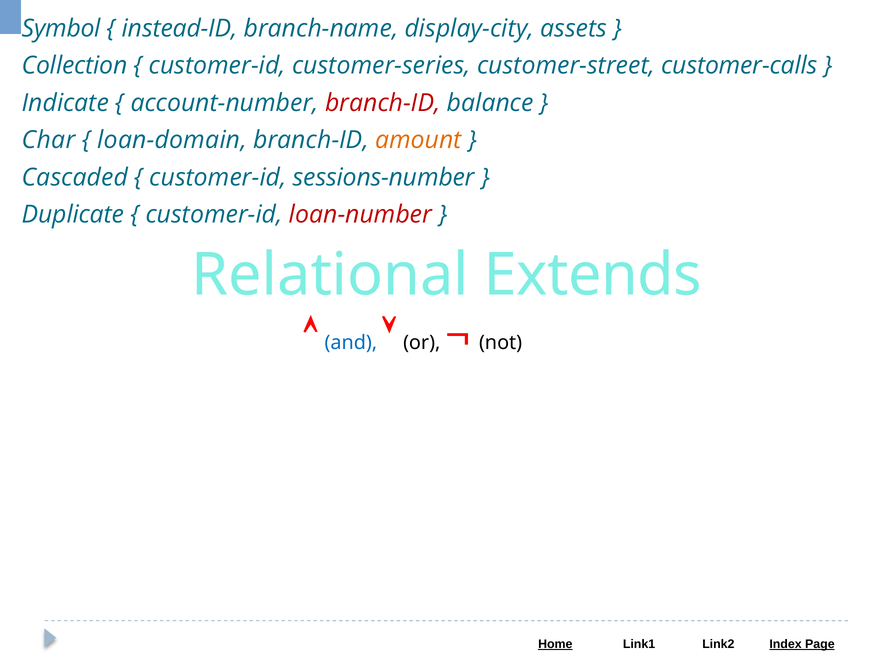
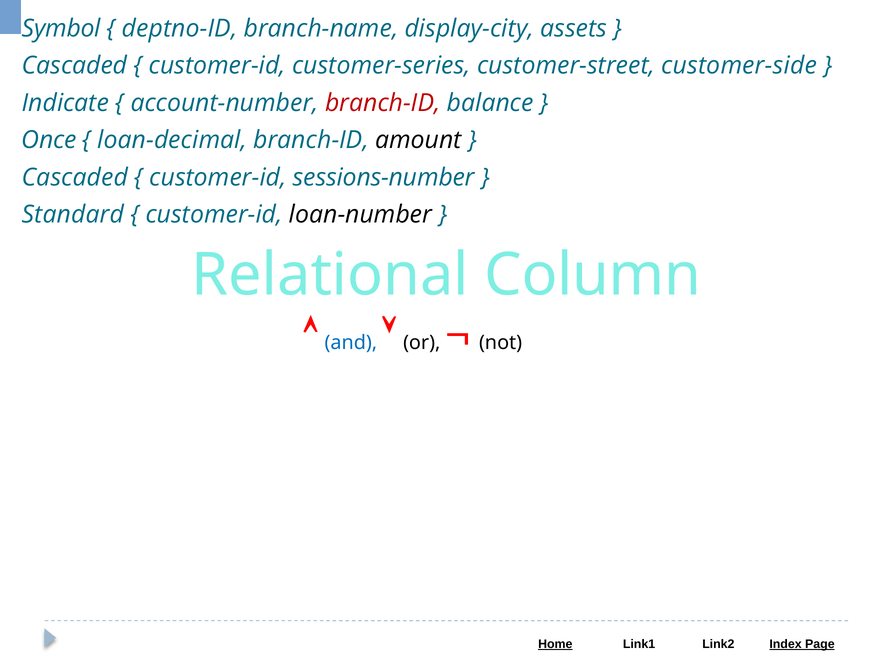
instead-ID: instead-ID -> deptno-ID (180, 28)
Collection: Collection -> Cascaded (75, 66)
customer-calls: customer-calls -> customer-side (739, 66)
Char: Char -> Once (49, 140)
loan-domain: loan-domain -> loan-decimal (172, 140)
amount colour: orange -> black (418, 140)
Duplicate: Duplicate -> Standard (73, 215)
loan-number colour: red -> black (361, 215)
Extends: Extends -> Column (593, 275)
